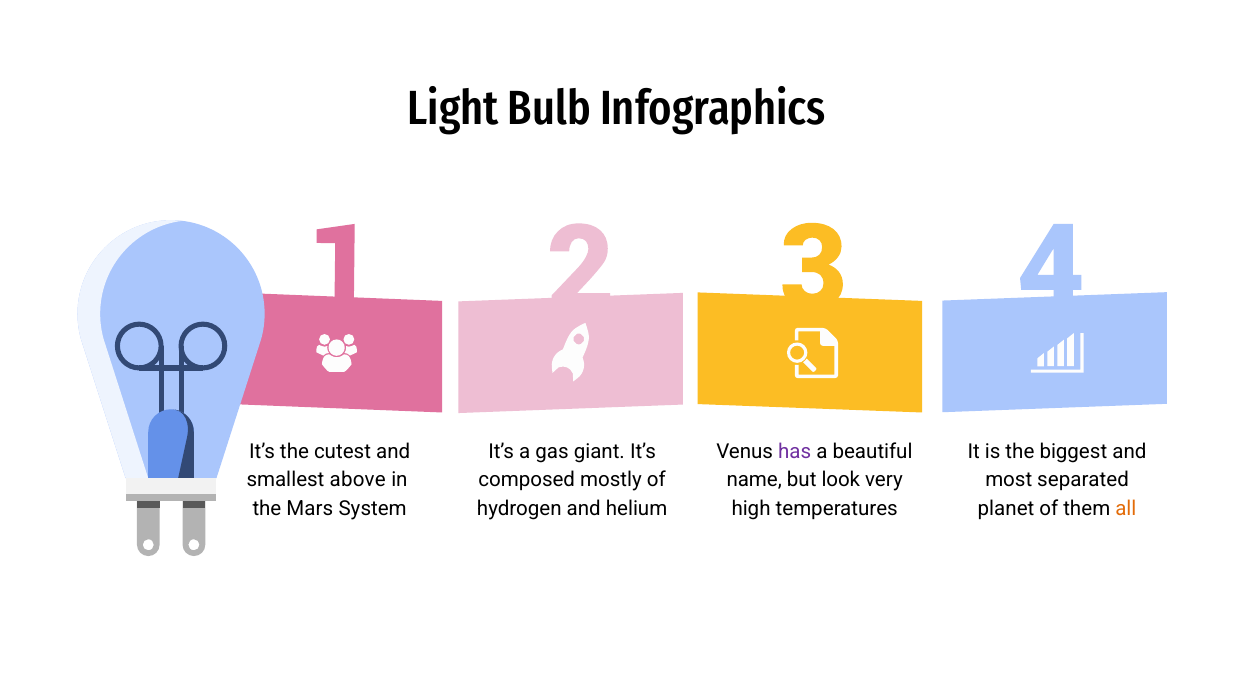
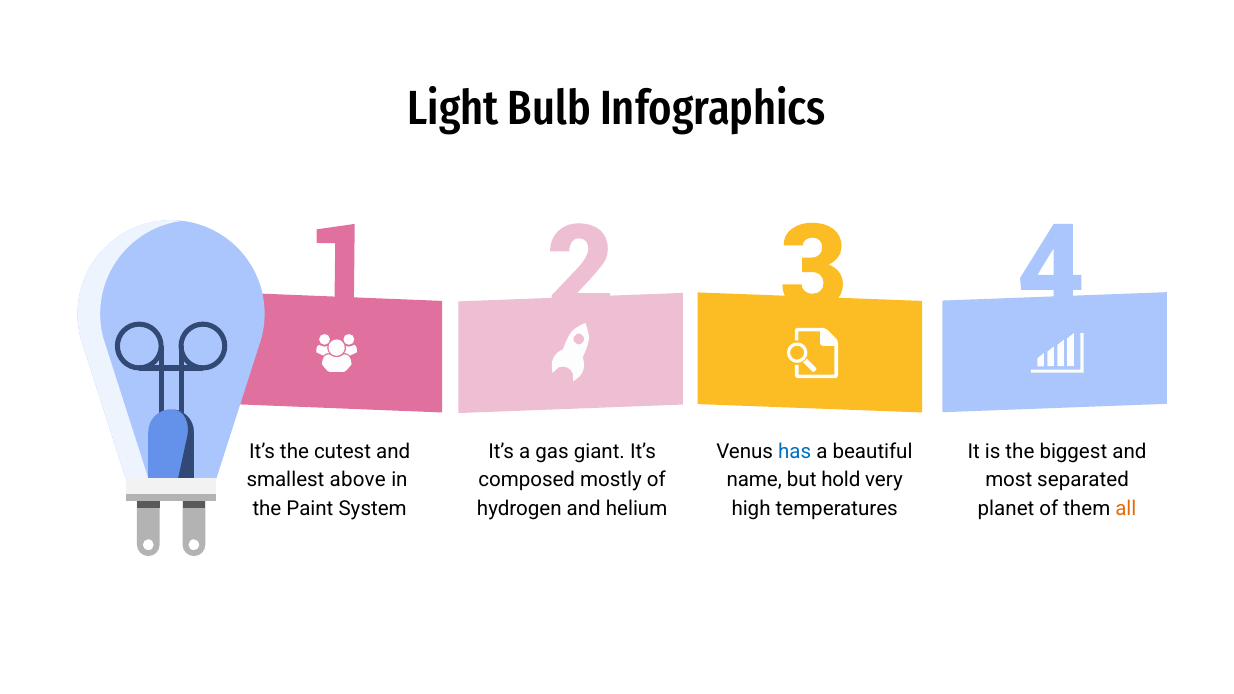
has colour: purple -> blue (795, 452)
look: look -> hold (841, 480)
Mars: Mars -> Paint (310, 509)
